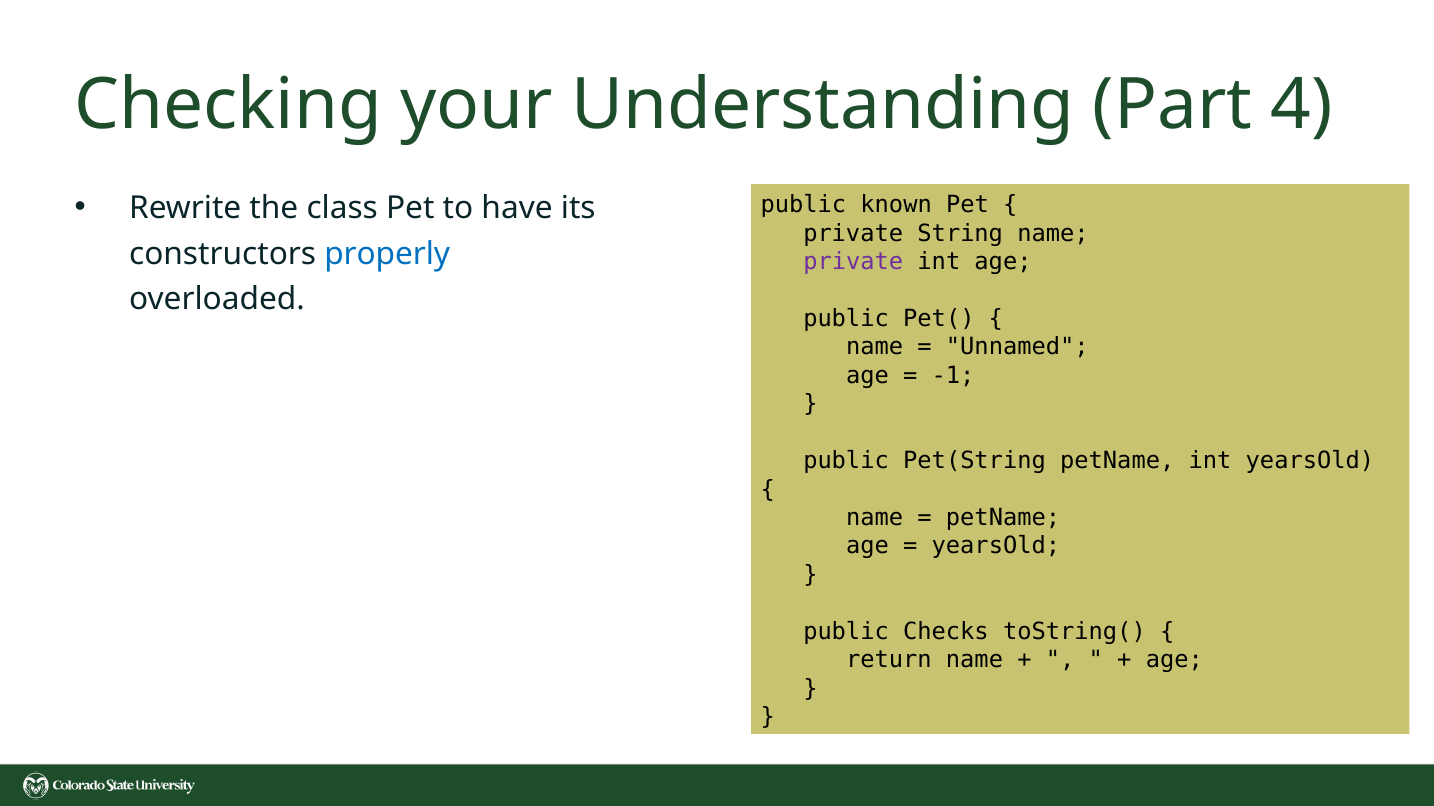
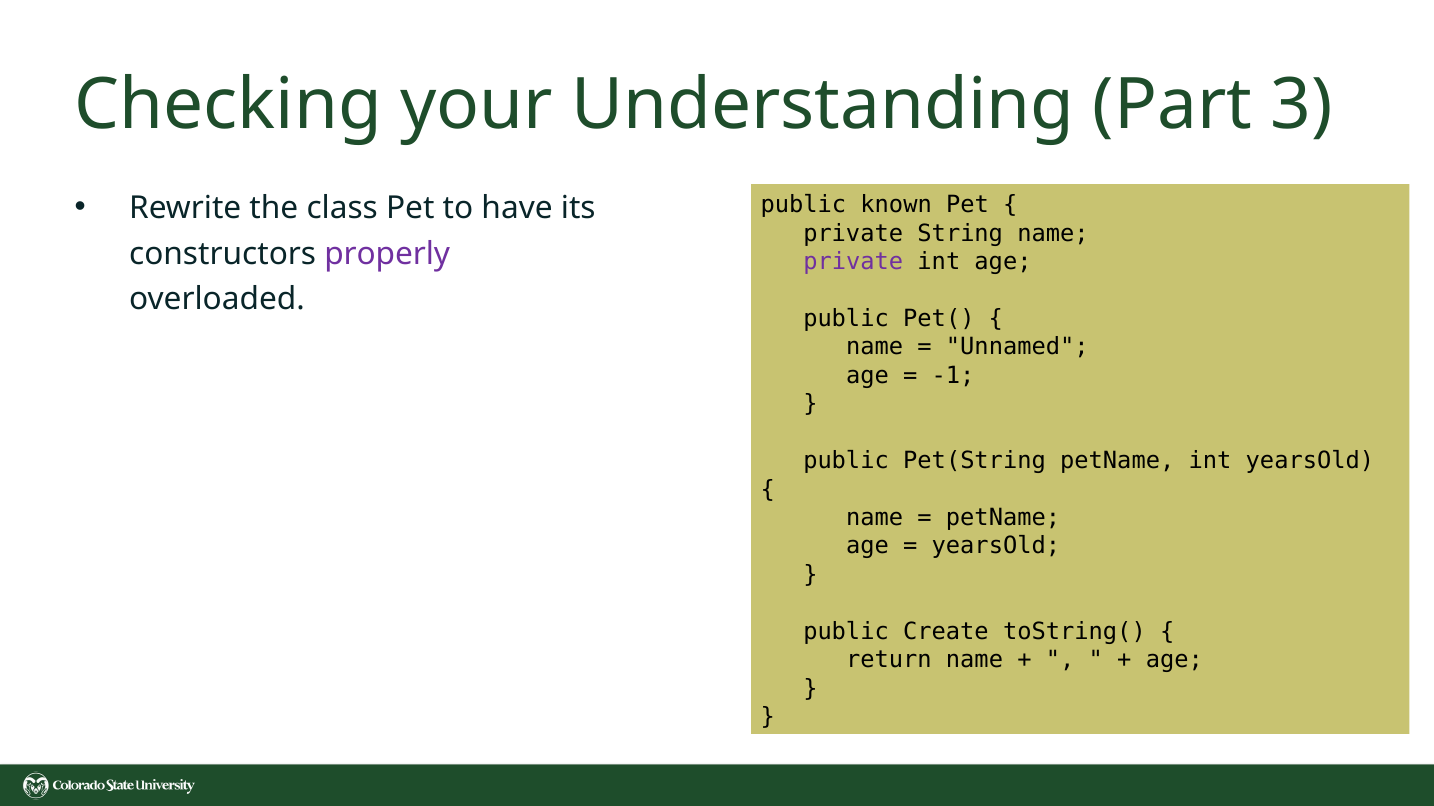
4: 4 -> 3 (1302, 105)
properly colour: blue -> purple (387, 254)
Checks: Checks -> Create (946, 632)
